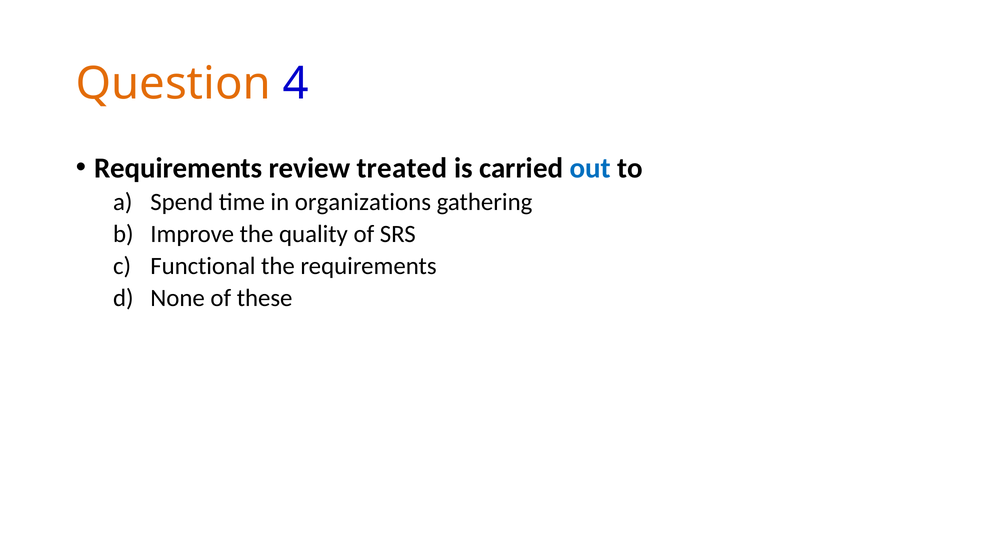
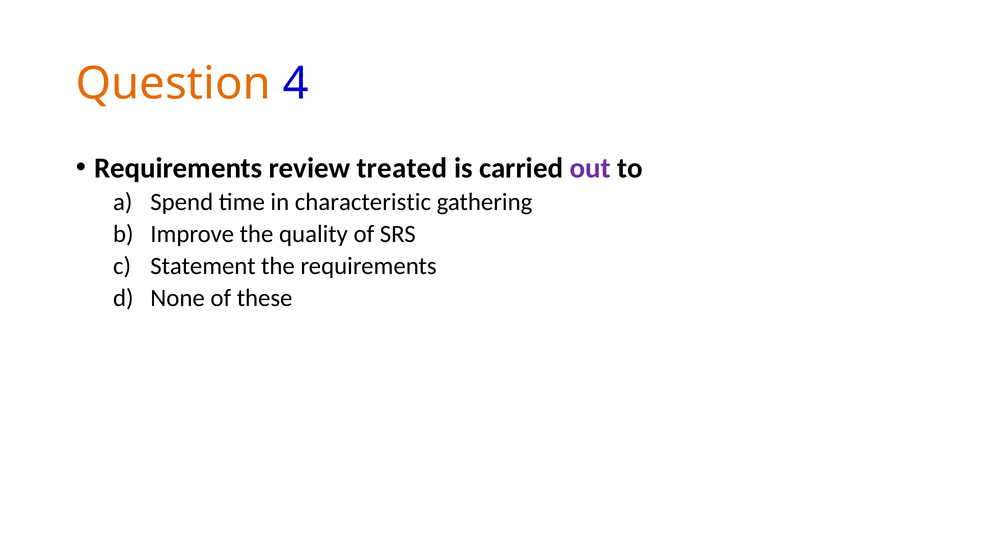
out colour: blue -> purple (590, 168)
organizations: organizations -> characteristic (363, 202)
Functional: Functional -> Statement (203, 266)
